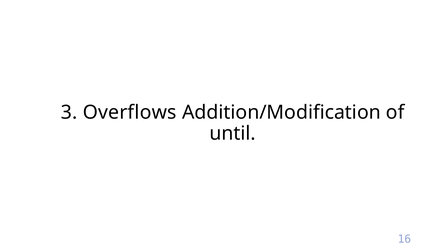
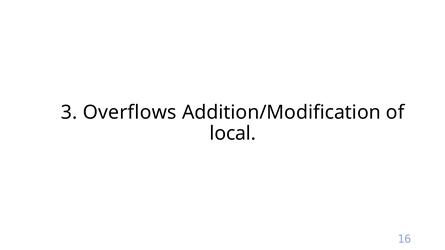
until: until -> local (233, 134)
